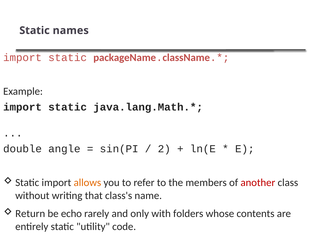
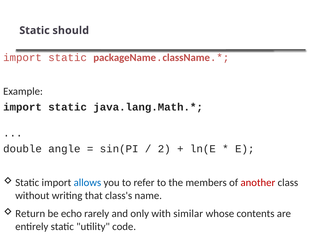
names: names -> should (71, 31)
allows colour: orange -> blue (87, 183)
folders: folders -> similar (188, 214)
